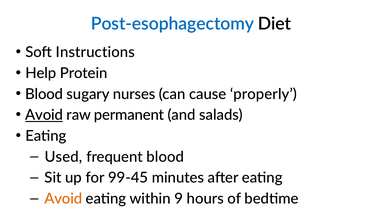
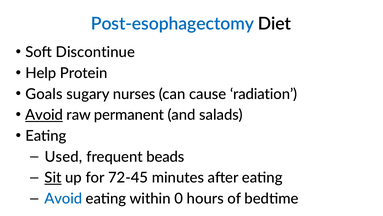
Instructions: Instructions -> Discontinue (95, 52)
Blood: Blood -> Goals (44, 94)
properly: properly -> radiation (264, 94)
frequent blood: blood -> beads (165, 156)
Sit underline: none -> present (53, 177)
99-45: 99-45 -> 72-45 (128, 177)
Avoid colour: orange -> blue (63, 198)
9: 9 -> 0 (179, 198)
